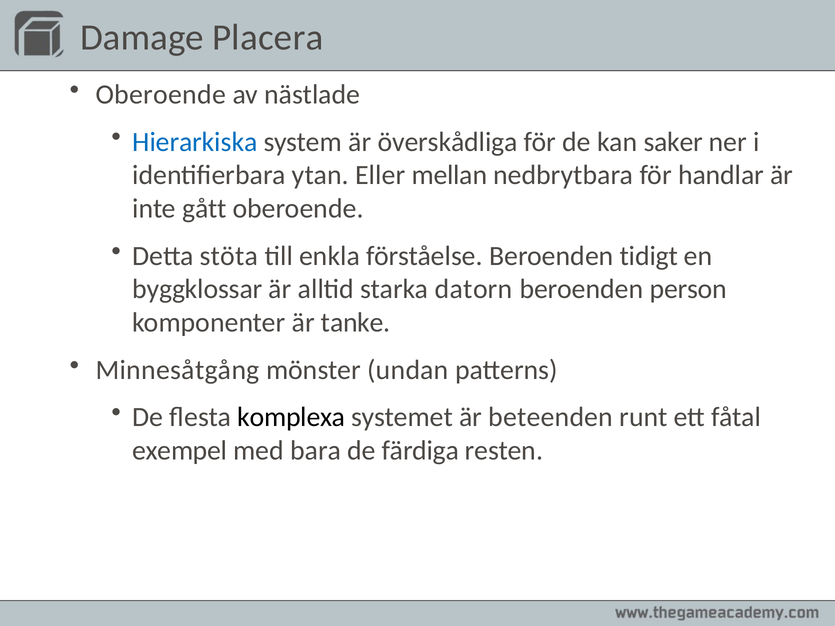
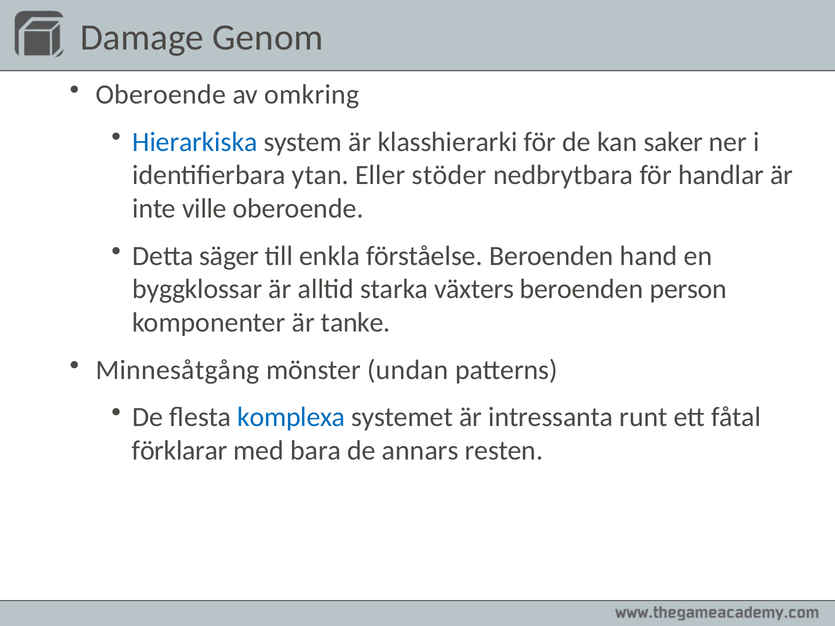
Placera: Placera -> Genom (268, 37)
nästlade: nästlade -> omkring (312, 95)
överskådliga: överskådliga -> klasshierarki (448, 142)
mellan: mellan -> stöder (449, 175)
gått: gått -> ville (204, 209)
stöta: stöta -> säger (229, 256)
tidigt: tidigt -> hand (649, 256)
datorn: datorn -> växters (474, 289)
komplexa colour: black -> blue (291, 417)
beteenden: beteenden -> intressanta (551, 417)
exempel: exempel -> förklarar (180, 451)
färdiga: färdiga -> annars (420, 451)
